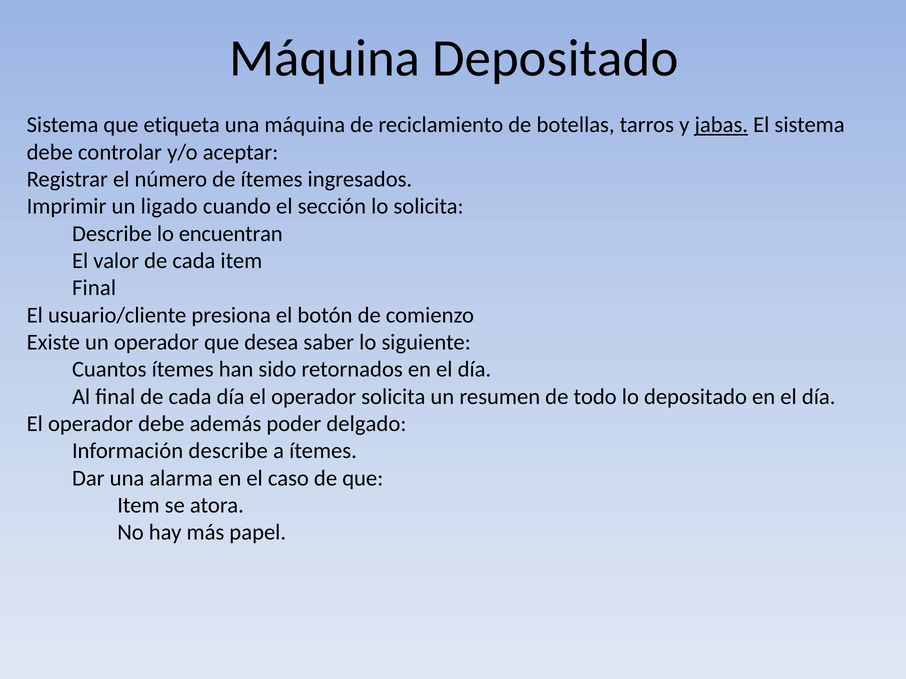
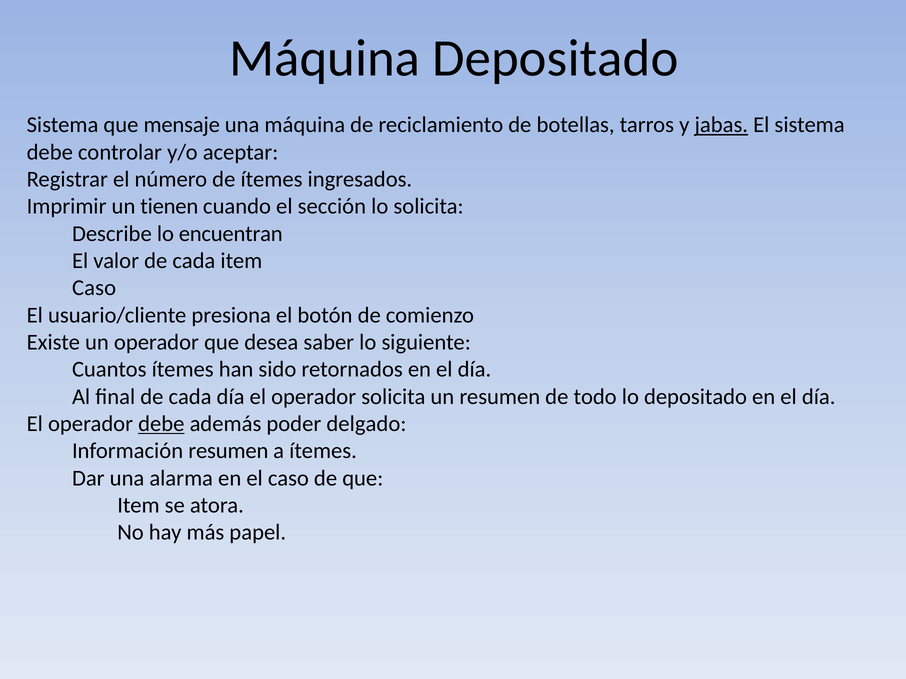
etiqueta: etiqueta -> mensaje (182, 125)
ligado: ligado -> tienen (169, 207)
Final: Final -> Caso (94, 288)
debe underline: none -> present (161, 424)
Información describe: describe -> resumen (228, 451)
